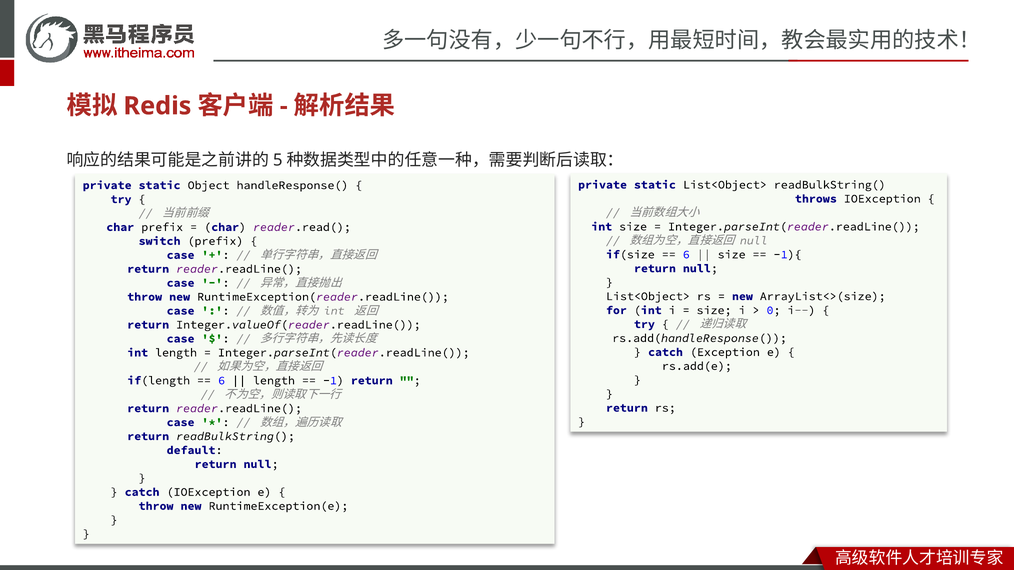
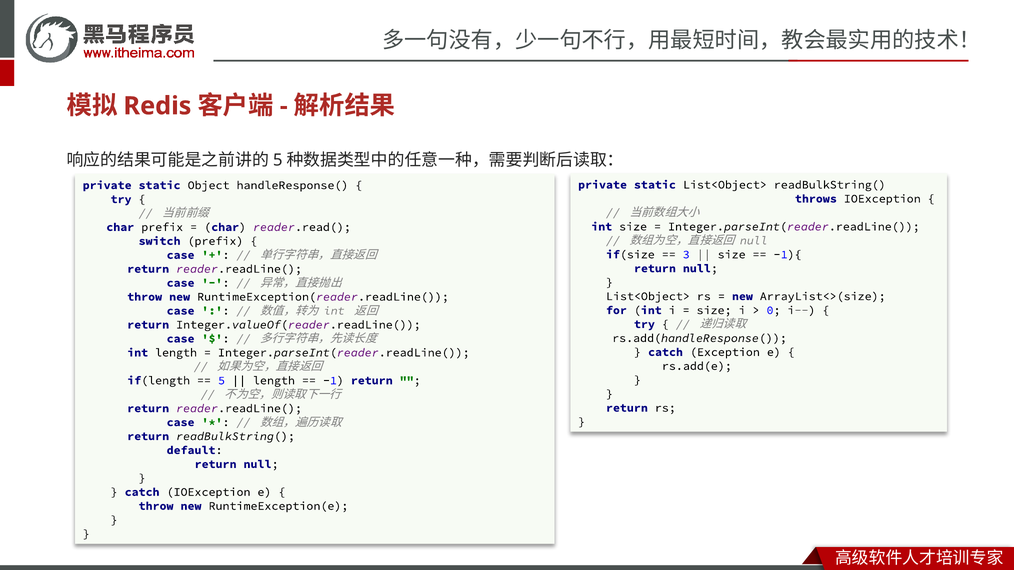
6: 6 -> 3 (686, 255)
6: 6 -> 5 (222, 381)
